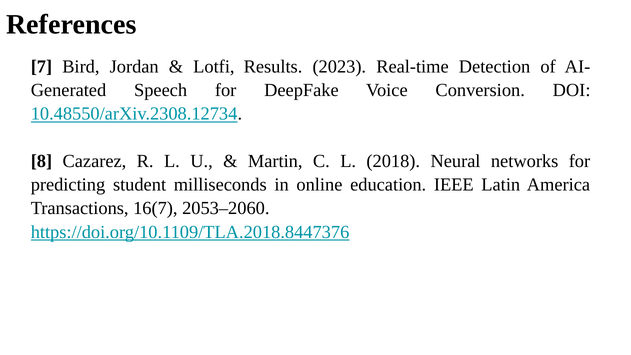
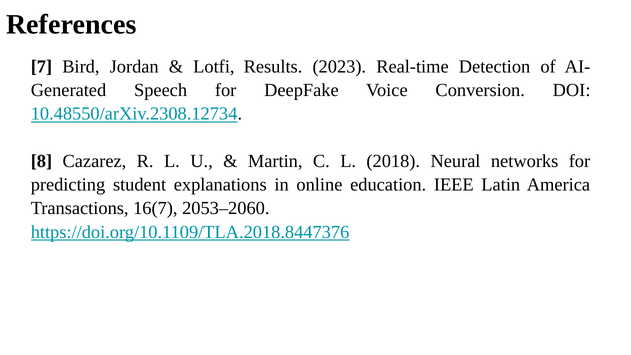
milliseconds: milliseconds -> explanations (220, 185)
